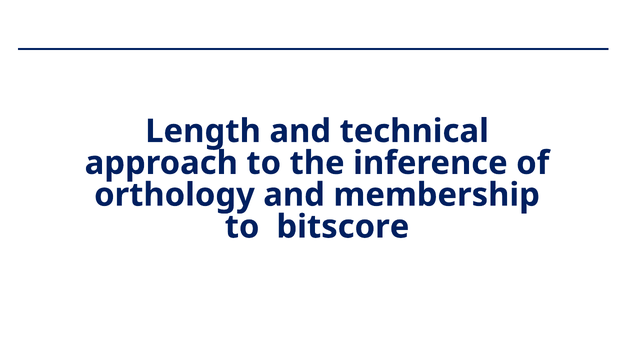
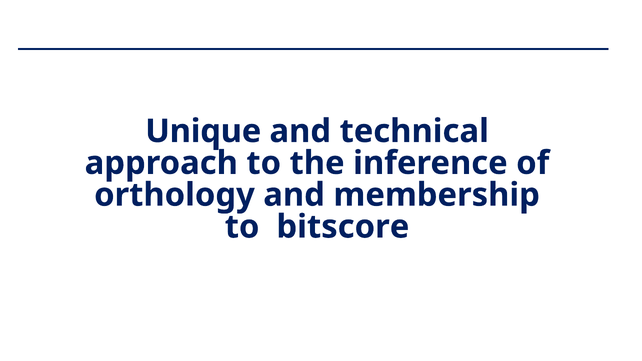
Length: Length -> Unique (203, 131)
